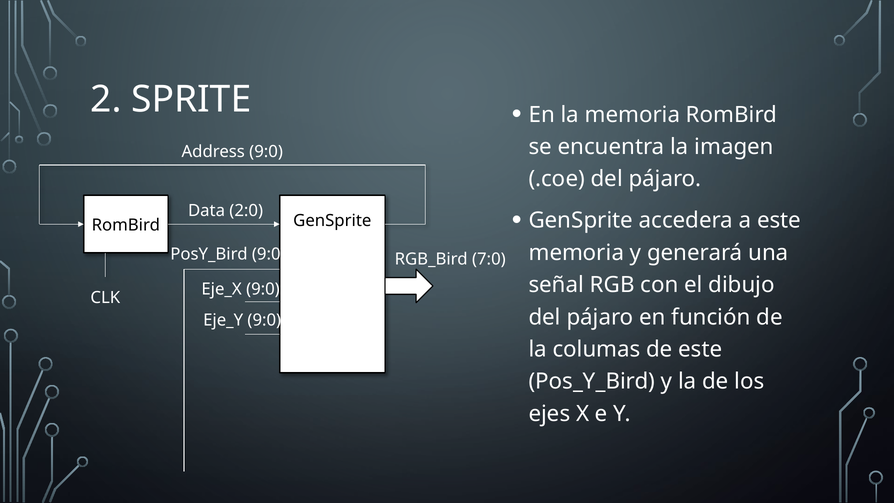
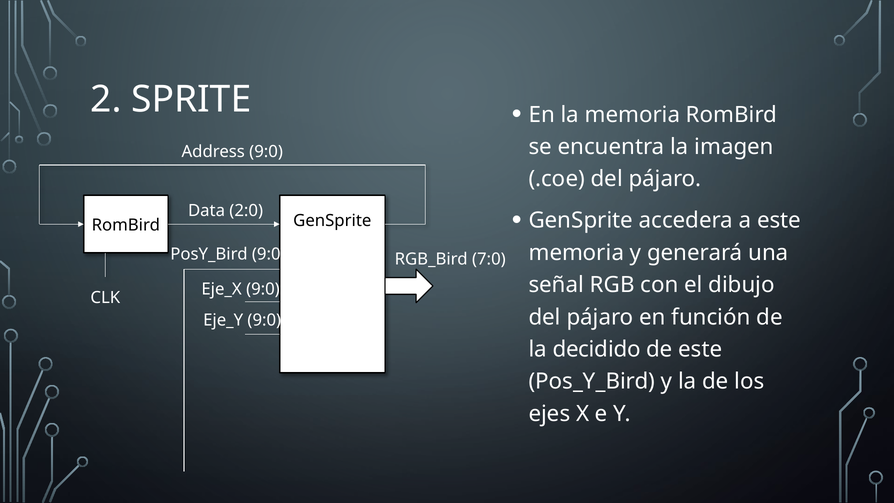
columas: columas -> decidido (597, 349)
